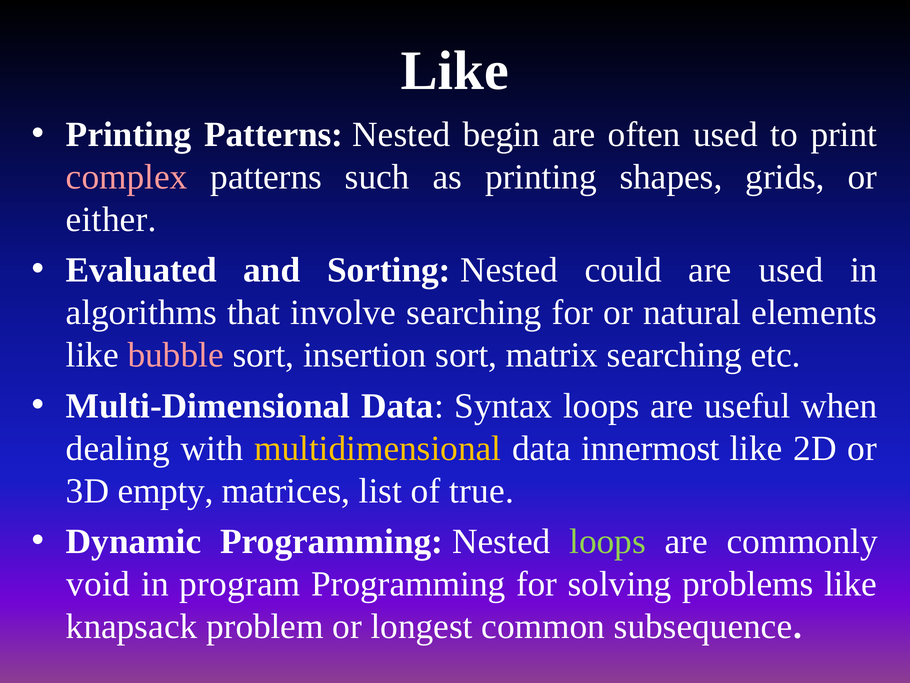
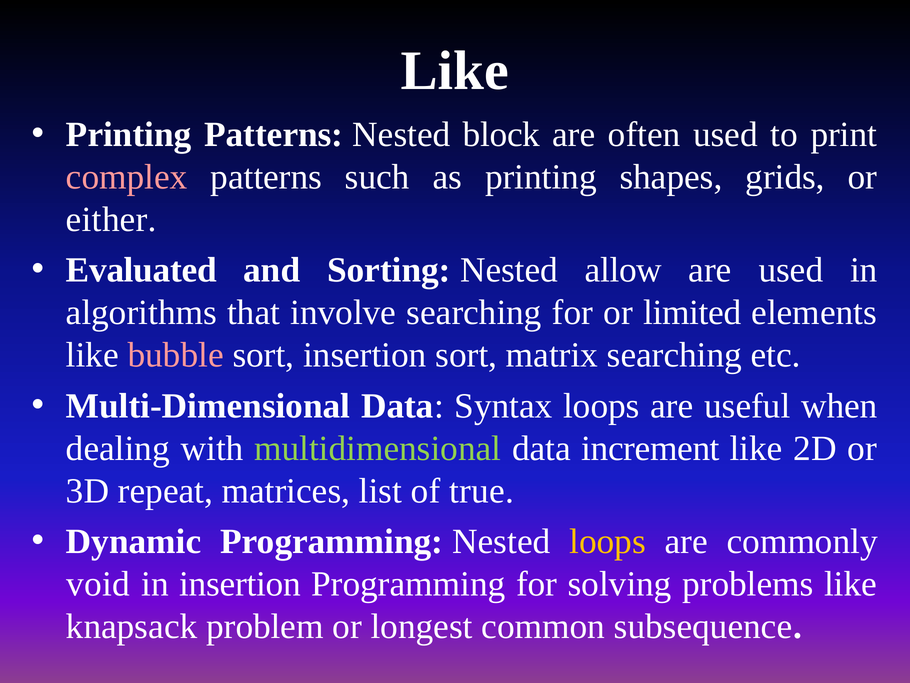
begin: begin -> block (502, 134)
could: could -> allow (623, 270)
natural: natural -> limited (692, 312)
multidimensional colour: yellow -> light green (378, 448)
innermost: innermost -> increment (650, 448)
empty: empty -> repeat (166, 491)
loops colour: light green -> yellow (608, 541)
in program: program -> insertion (240, 584)
